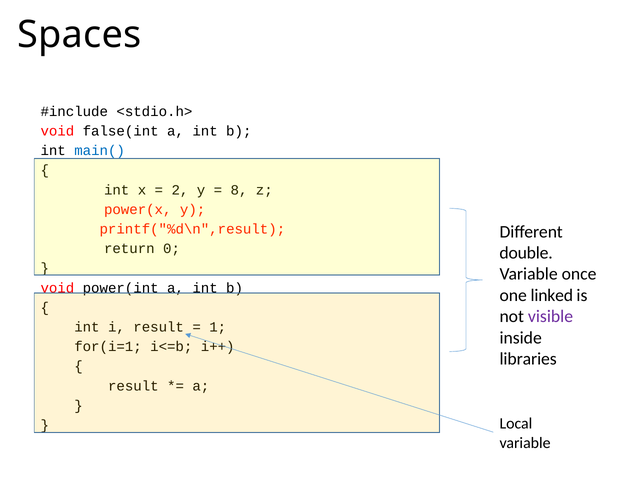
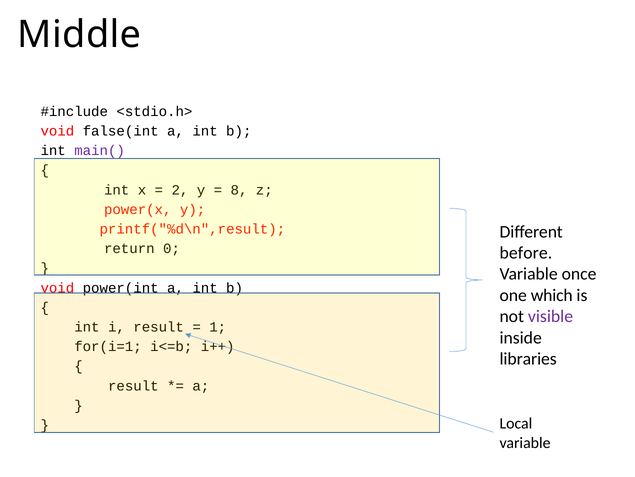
Spaces: Spaces -> Middle (79, 35)
main( colour: blue -> purple (100, 150)
double: double -> before (526, 253)
linked: linked -> which (552, 295)
